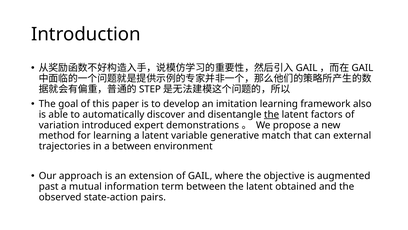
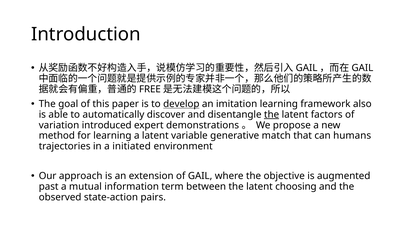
STEP: STEP -> FREE (150, 89)
develop underline: none -> present (181, 104)
external: external -> humans (352, 135)
a between: between -> initiated (132, 146)
obtained: obtained -> choosing (296, 186)
